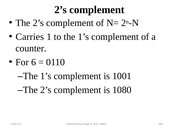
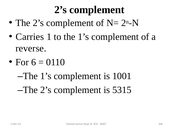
counter: counter -> reverse (31, 48)
1080: 1080 -> 5315 (122, 90)
